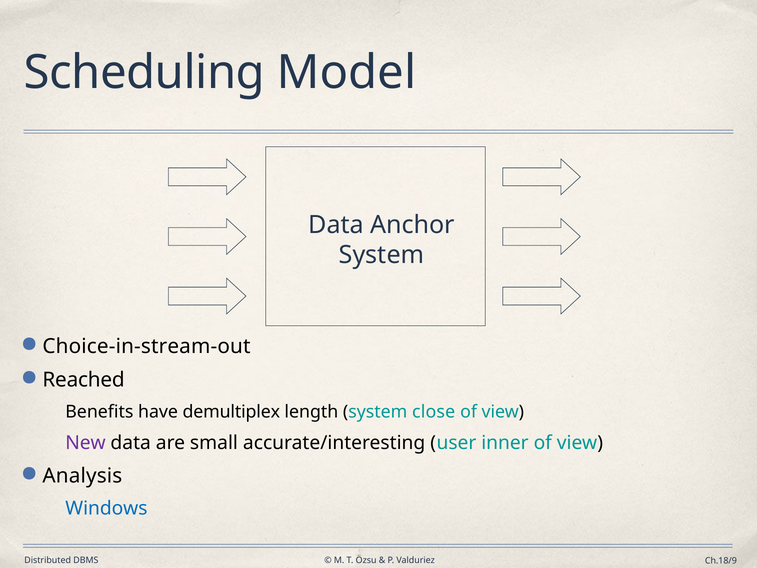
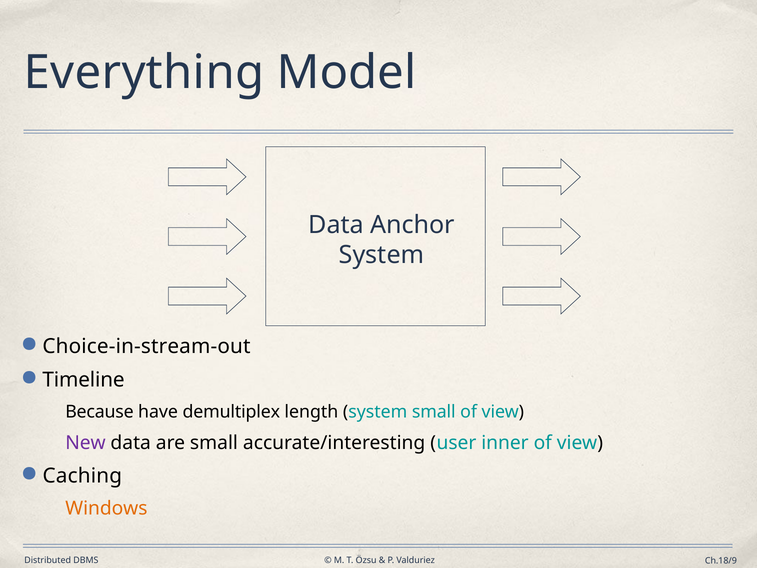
Scheduling: Scheduling -> Everything (144, 73)
Reached: Reached -> Timeline (84, 380)
Benefits: Benefits -> Because (99, 412)
system close: close -> small (434, 412)
Analysis: Analysis -> Caching (82, 476)
Windows colour: blue -> orange (106, 508)
